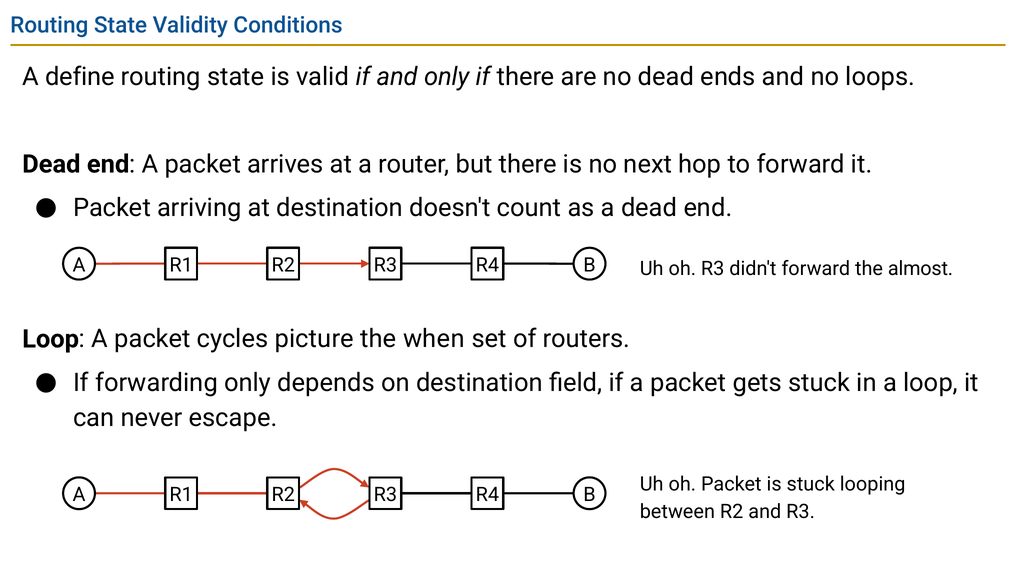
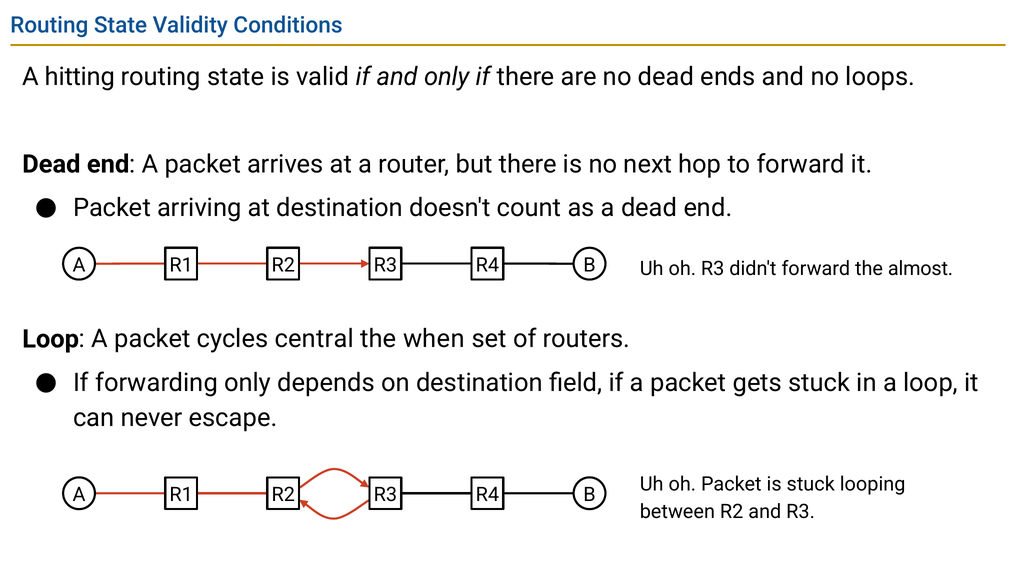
define: define -> hitting (80, 77)
picture: picture -> central (314, 339)
